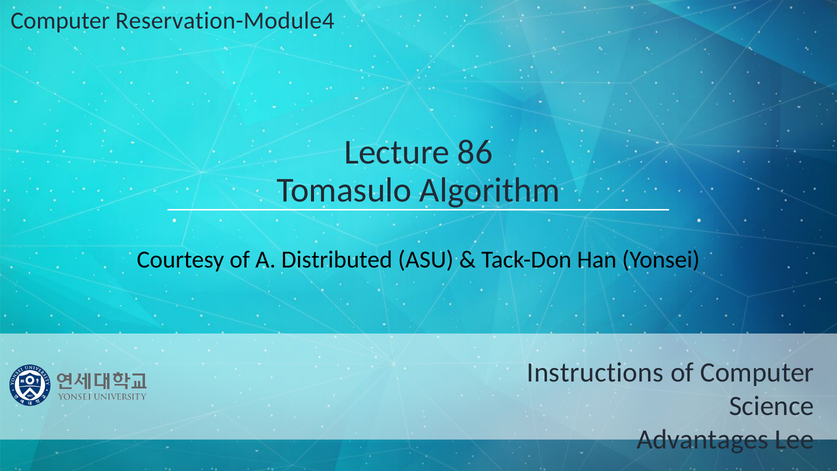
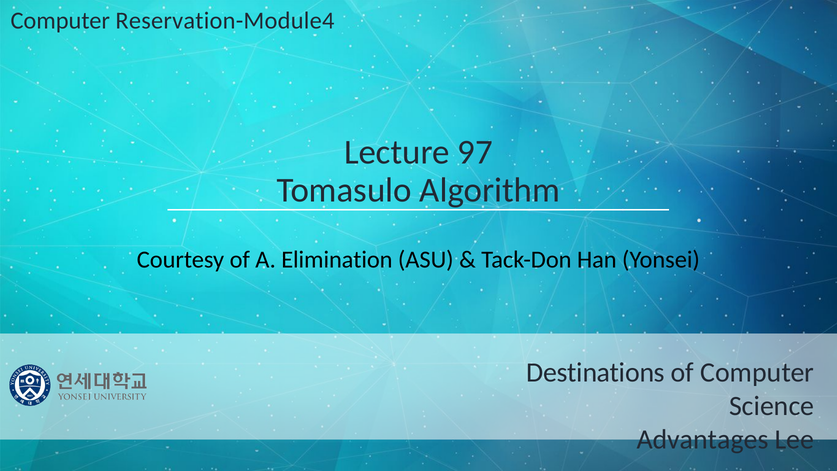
86: 86 -> 97 (475, 152)
Distributed: Distributed -> Elimination (337, 260)
Instructions: Instructions -> Destinations (596, 372)
